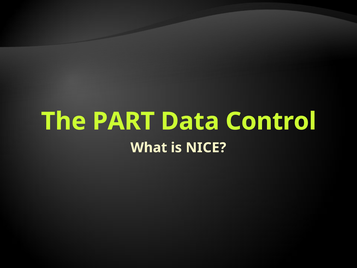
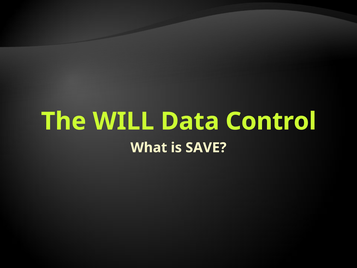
PART: PART -> WILL (123, 121)
NICE: NICE -> SAVE (206, 148)
